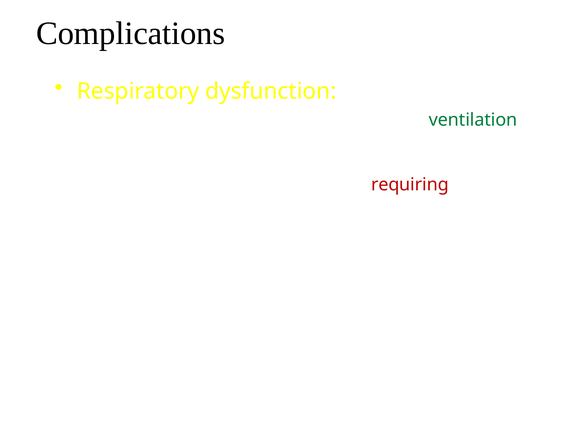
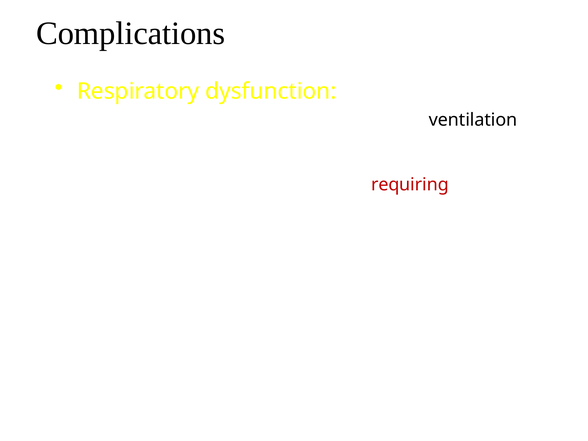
ventilation colour: green -> black (473, 120)
